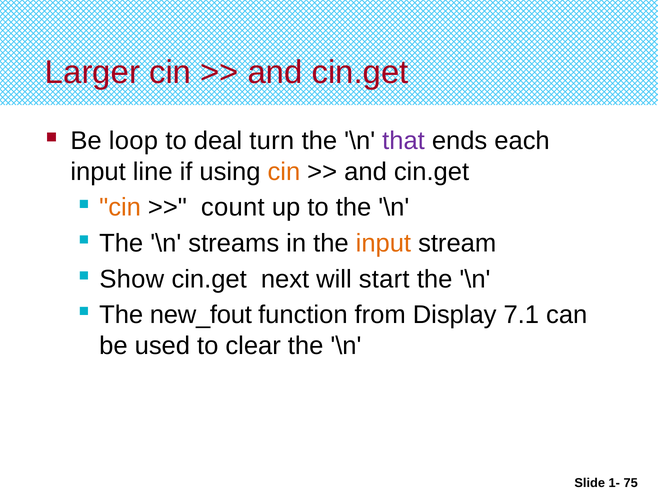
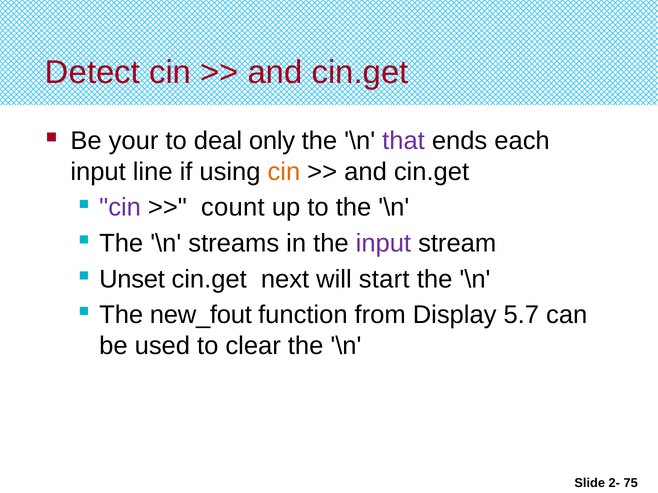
Larger: Larger -> Detect (92, 72)
loop: loop -> your (134, 141)
turn: turn -> only (272, 141)
cin colour: orange -> purple (120, 208)
input colour: orange -> purple (383, 244)
Show: Show -> Unset (132, 279)
7.1: 7.1 -> 5.7 (521, 315)
1-: 1- -> 2- (614, 483)
